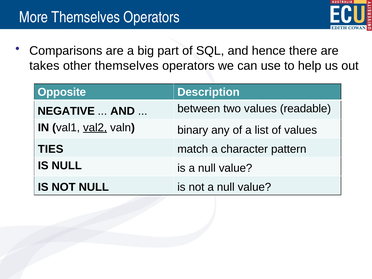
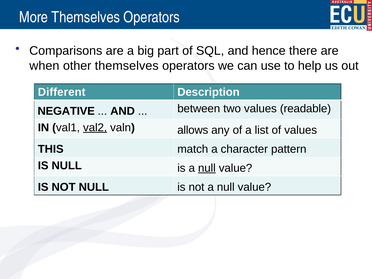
takes: takes -> when (44, 66)
Opposite: Opposite -> Different (62, 92)
binary: binary -> allows (193, 130)
TIES: TIES -> THIS (51, 149)
null underline: none -> present (207, 168)
